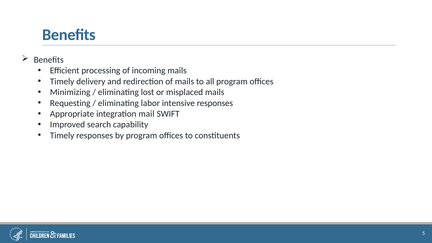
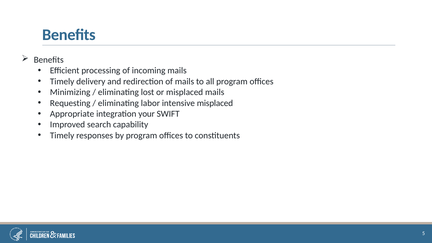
intensive responses: responses -> misplaced (215, 103)
mail: mail -> your (147, 114)
